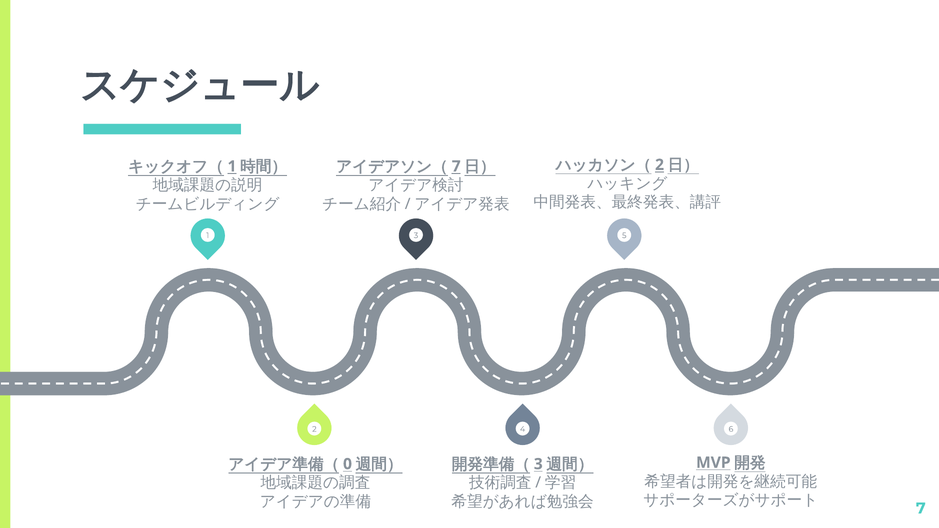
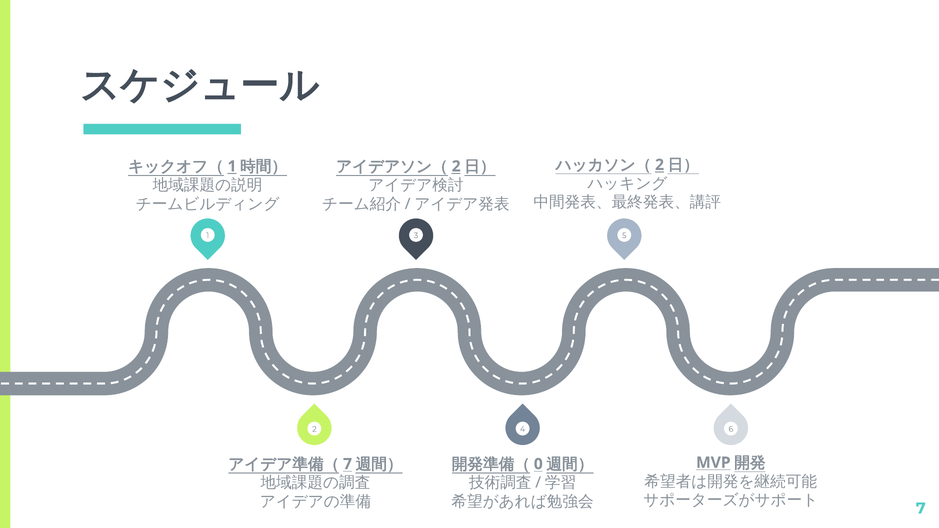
7: 7 -> 2 (456, 166)
0: 0 -> 7 (348, 464)
3: 3 -> 0 (538, 464)
